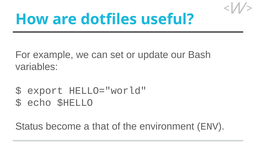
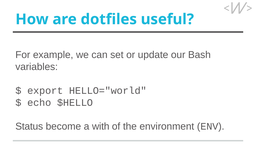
that: that -> with (101, 127)
